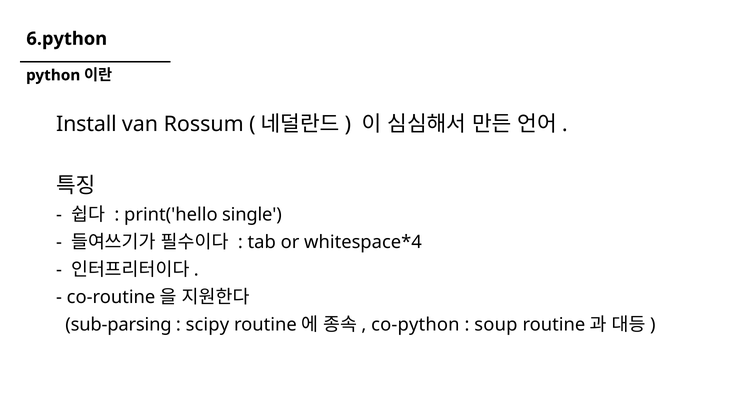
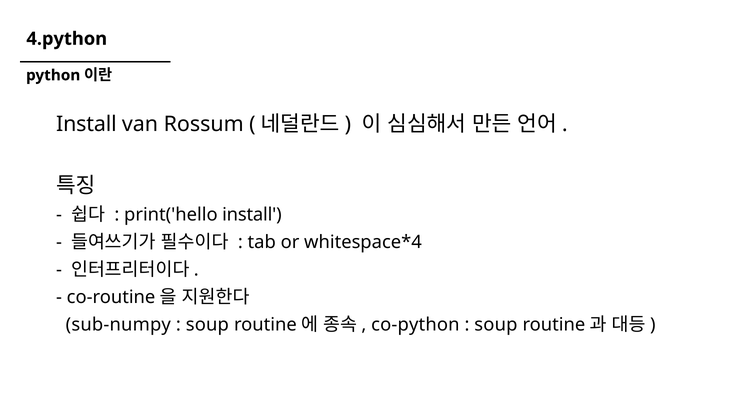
6.python: 6.python -> 4.python (67, 39)
print('hello single: single -> install (252, 215)
sub-parsing: sub-parsing -> sub-numpy (118, 325)
scipy: scipy -> soup (207, 325)
